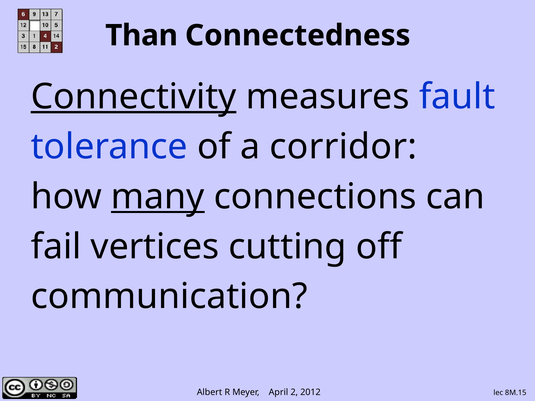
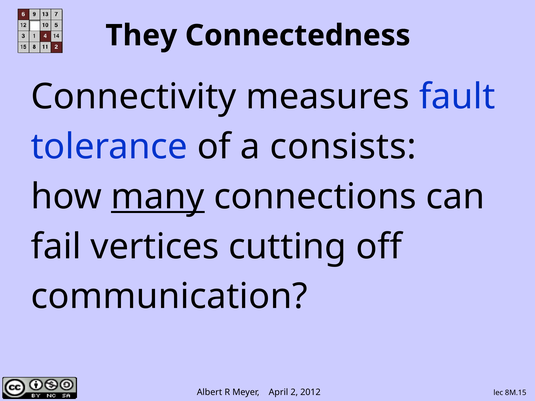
Than: Than -> They (141, 35)
Connectivity underline: present -> none (134, 97)
corridor: corridor -> consists (343, 147)
